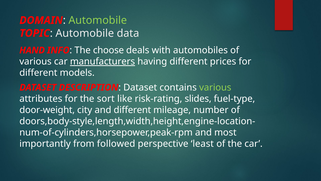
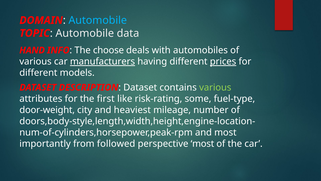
Automobile colour: light green -> light blue (98, 20)
prices underline: none -> present (223, 61)
sort: sort -> first (106, 99)
slides: slides -> some (198, 99)
and different: different -> heaviest (132, 110)
perspective least: least -> most (202, 143)
